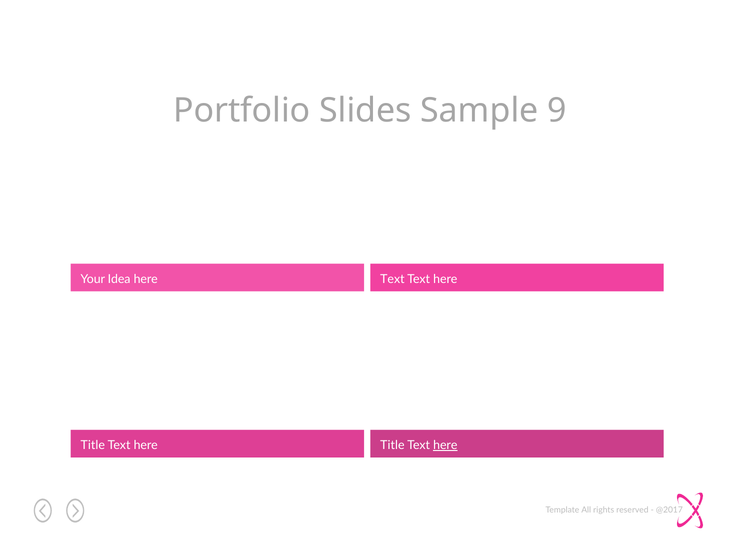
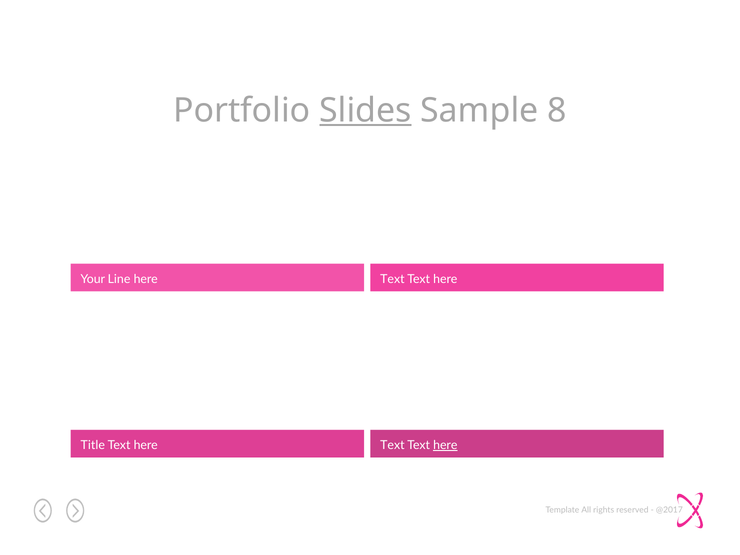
Slides underline: none -> present (365, 110)
9: 9 -> 8 (557, 110)
Idea: Idea -> Line (119, 279)
Title: Title -> Text (392, 445)
